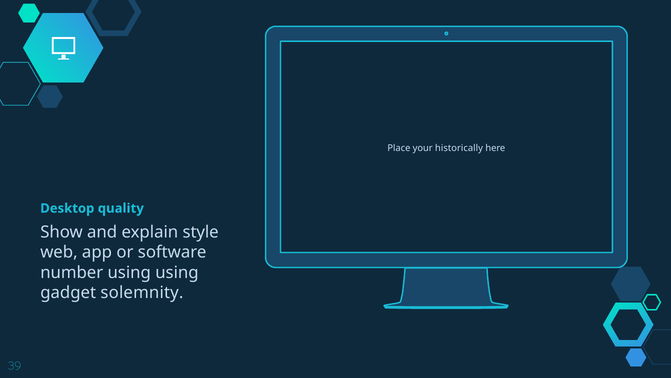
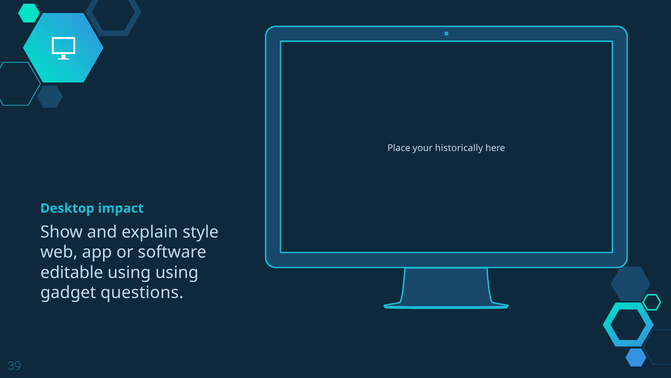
quality: quality -> impact (121, 208)
number: number -> editable (72, 272)
solemnity: solemnity -> questions (142, 292)
